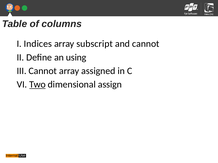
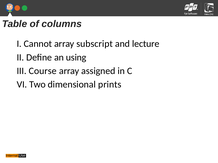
Indices: Indices -> Cannot (38, 44)
and cannot: cannot -> lecture (146, 44)
III Cannot: Cannot -> Course (43, 71)
Two underline: present -> none (37, 85)
assign: assign -> prints (110, 85)
